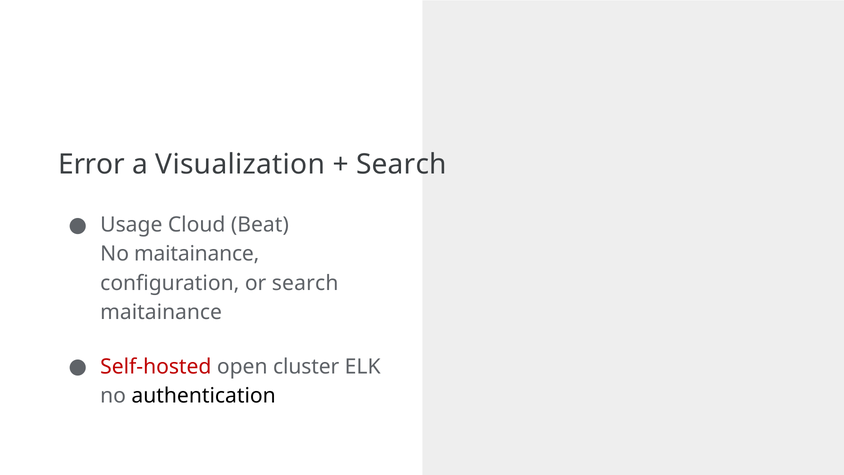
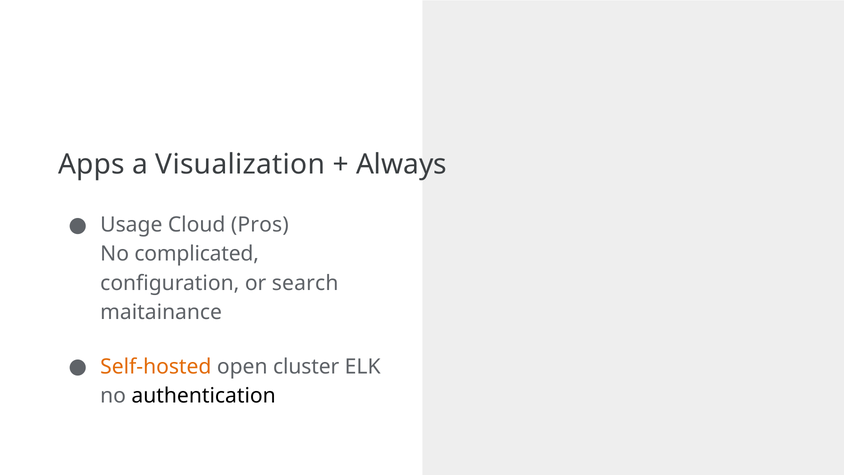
Error: Error -> Apps (91, 164)
Search: Search -> Always (401, 164)
Beat: Beat -> Pros (260, 225)
No maitainance: maitainance -> complicated (197, 254)
Self-hosted colour: red -> orange (156, 367)
